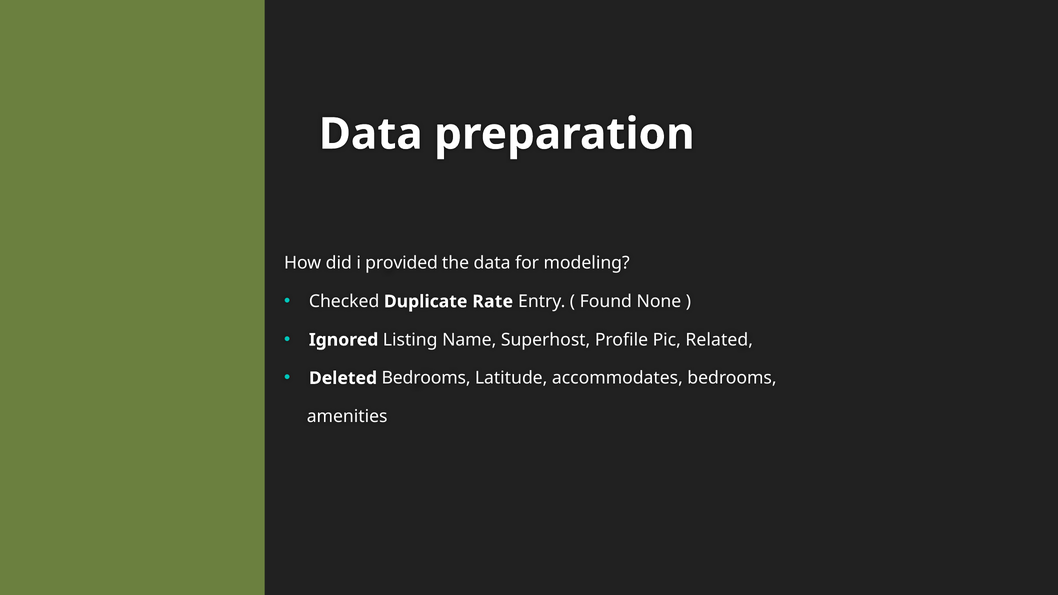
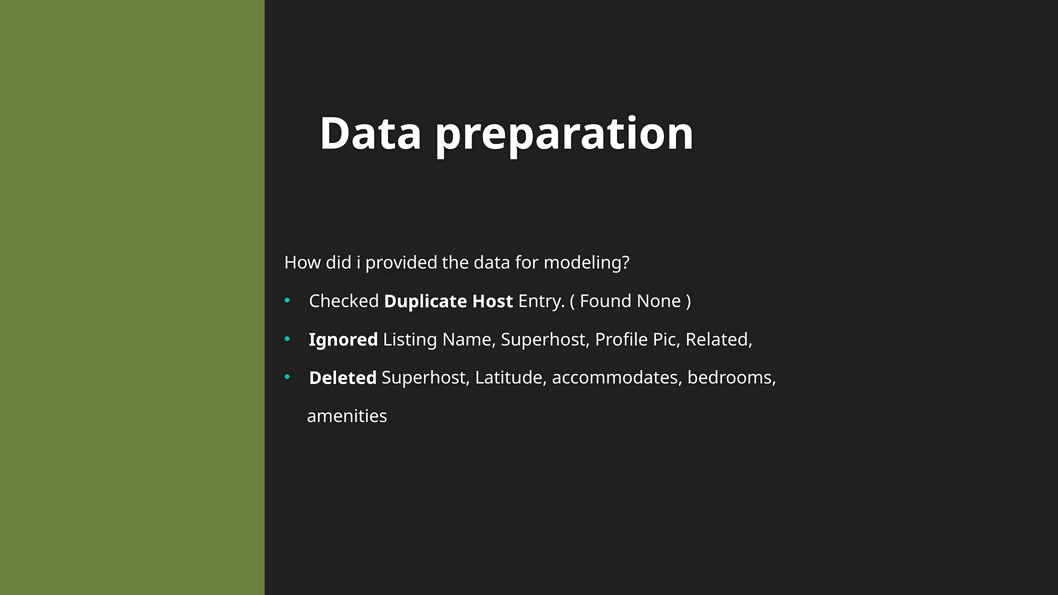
Rate: Rate -> Host (493, 302)
Deleted Bedrooms: Bedrooms -> Superhost (426, 378)
